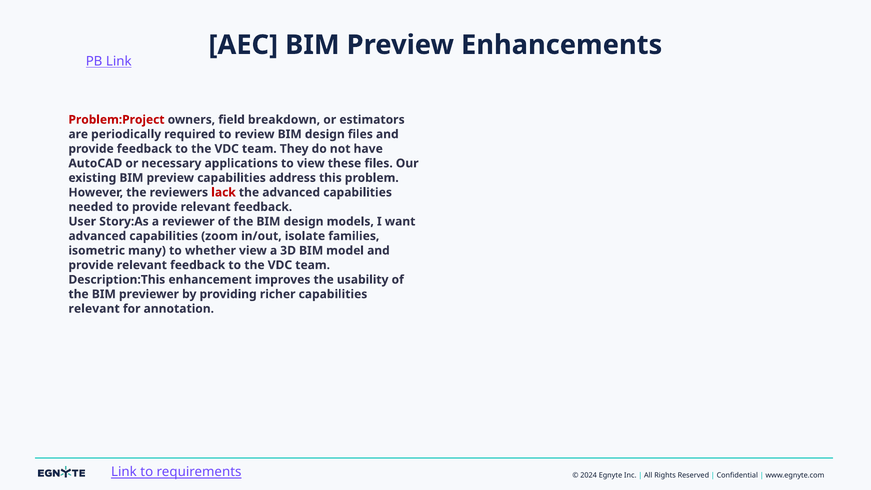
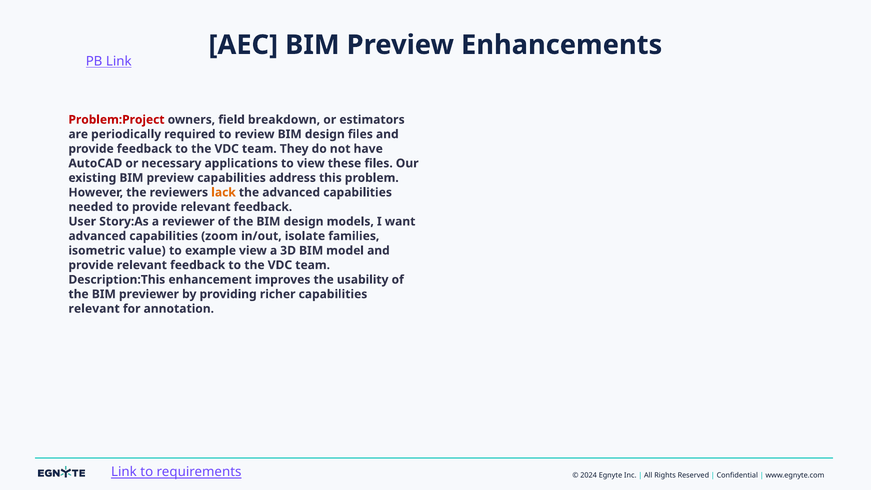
lack colour: red -> orange (224, 192)
many: many -> value (147, 251)
whether: whether -> example (211, 251)
